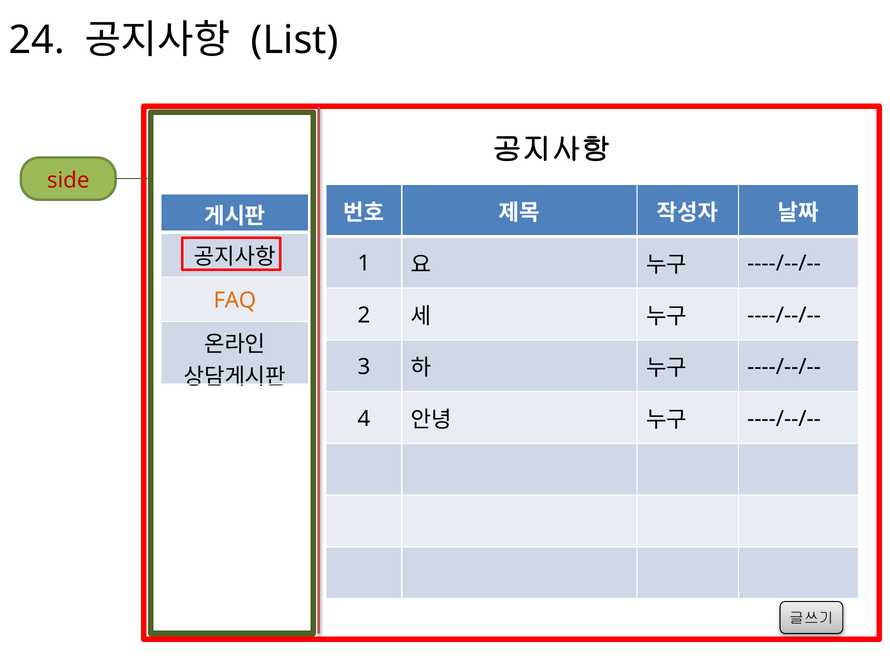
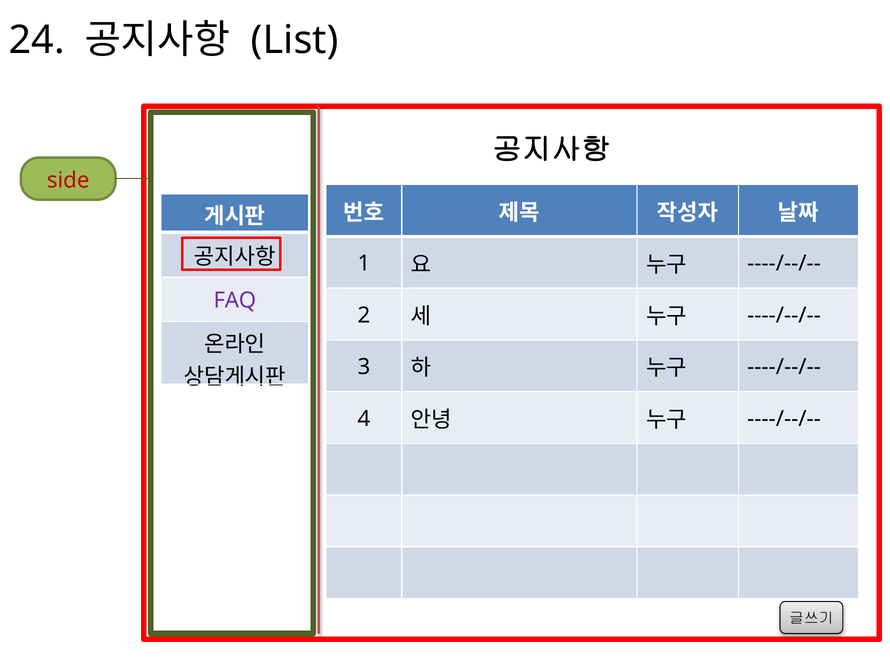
FAQ colour: orange -> purple (235, 300)
